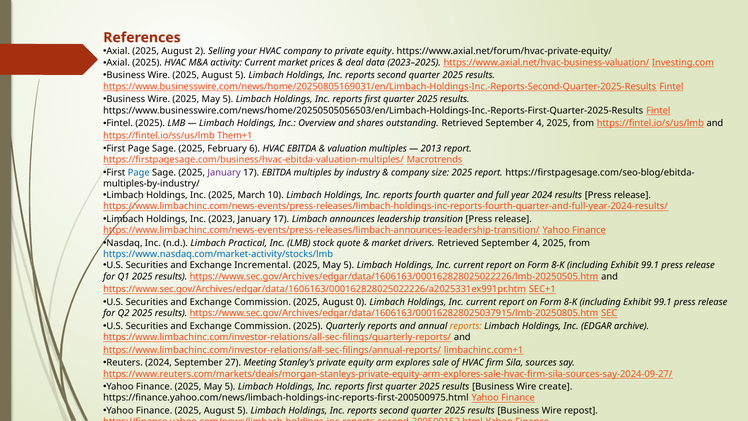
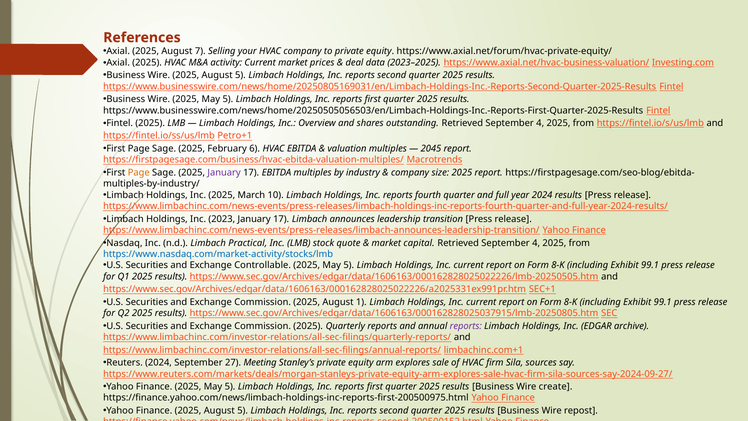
2: 2 -> 7 (200, 51)
Them+1: Them+1 -> Petro+1 (235, 136)
2013: 2013 -> 2045 (431, 149)
Page colour: blue -> orange (139, 172)
drivers: drivers -> capital (419, 243)
Incremental: Incremental -> Controllable (263, 265)
0: 0 -> 1 (361, 302)
reports colour: orange -> purple (466, 326)
